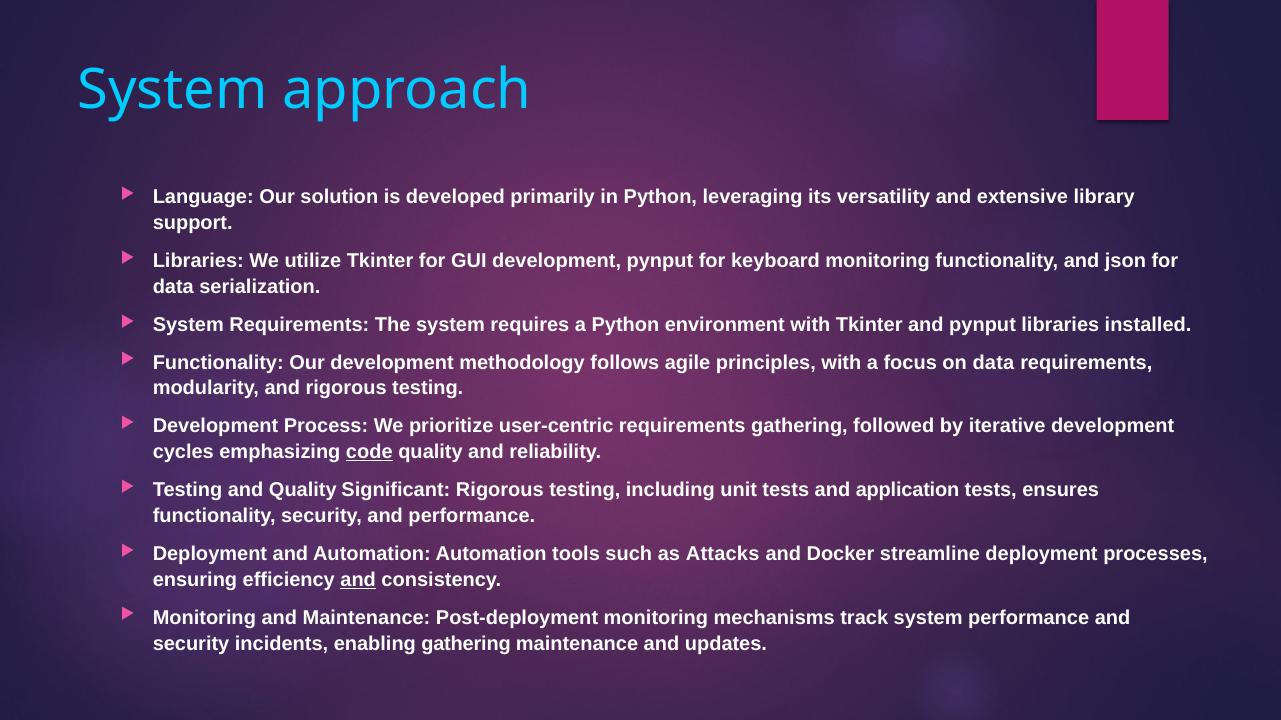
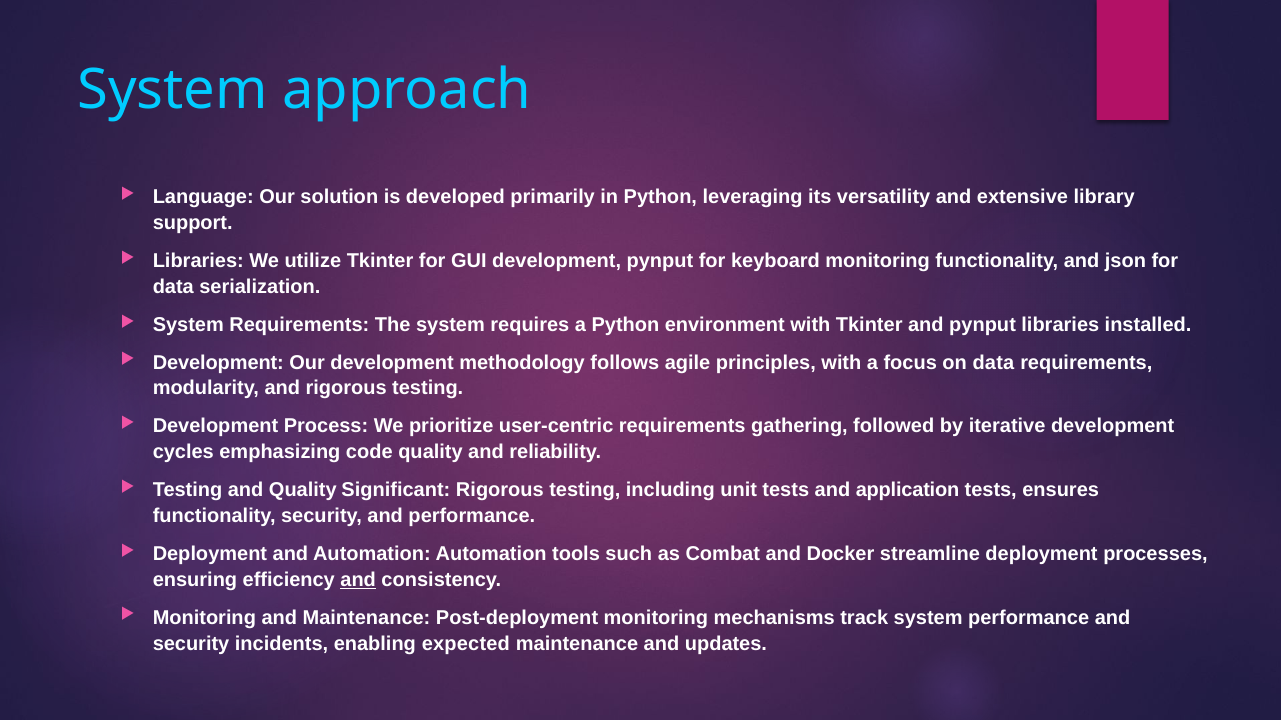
Functionality: Functionality -> Development (218, 363)
code underline: present -> none (369, 452)
Attacks: Attacks -> Combat (723, 554)
enabling gathering: gathering -> expected (466, 644)
